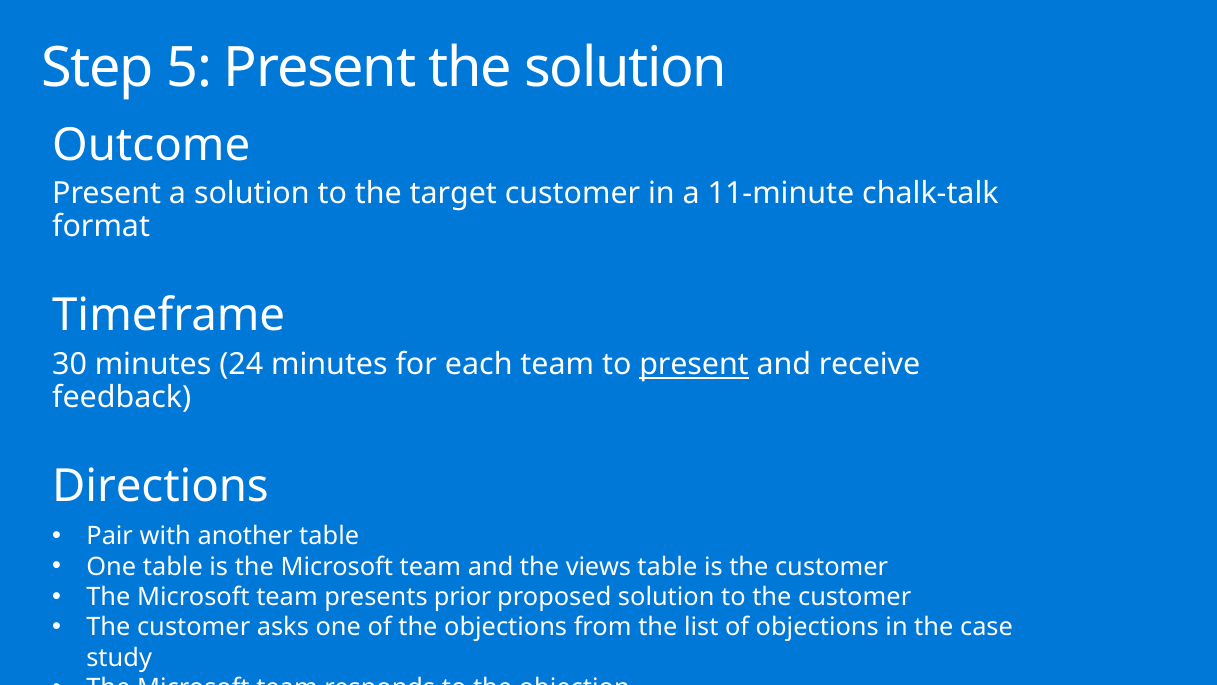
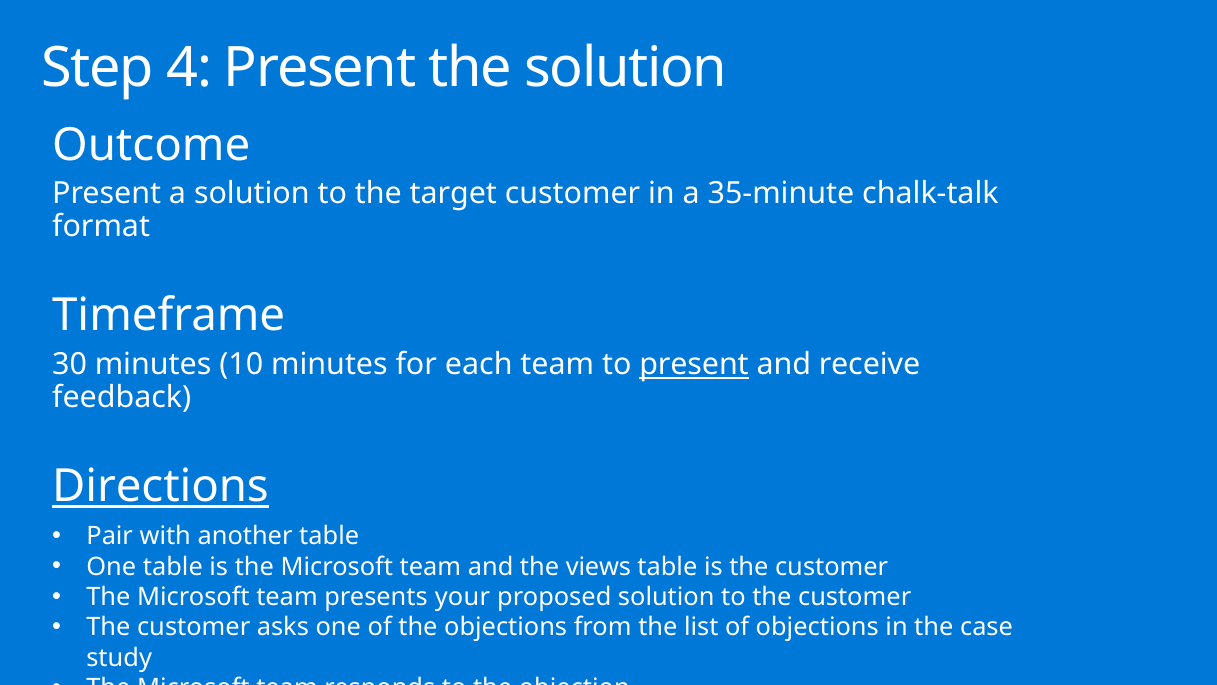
5: 5 -> 4 (189, 68)
11-minute: 11-minute -> 35-minute (781, 194)
24: 24 -> 10 (241, 364)
Directions underline: none -> present (160, 486)
prior: prior -> your (462, 597)
